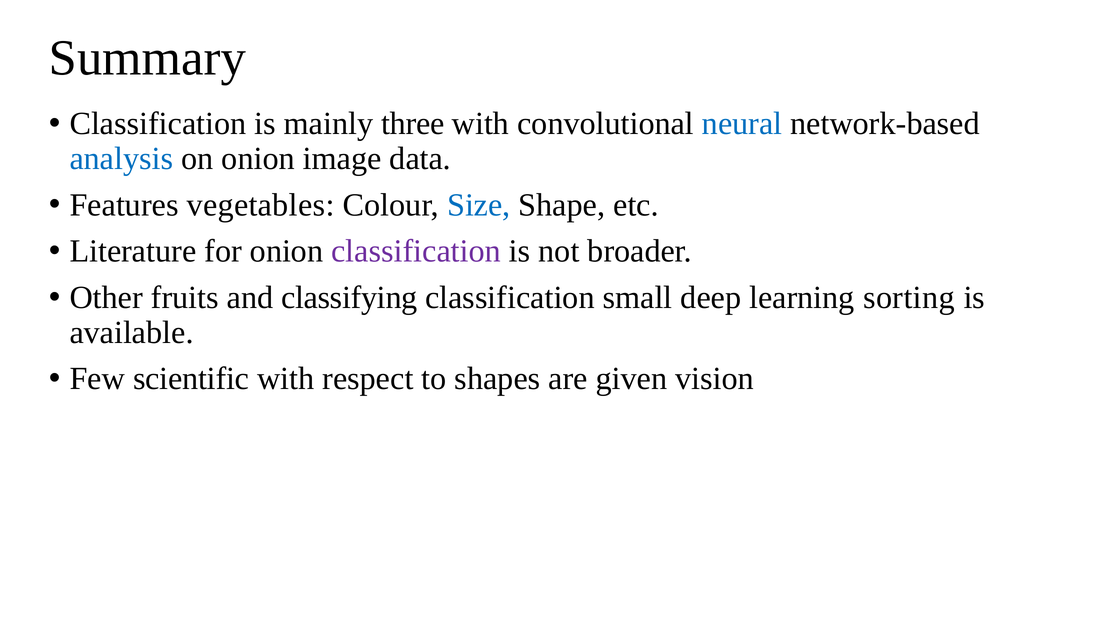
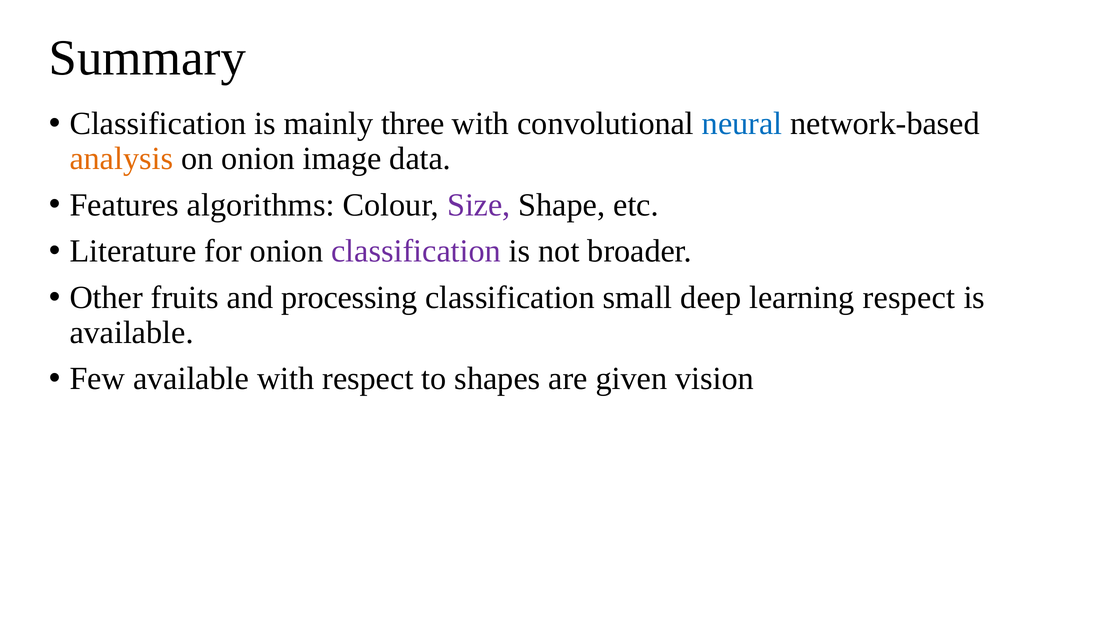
analysis colour: blue -> orange (121, 159)
vegetables: vegetables -> algorithms (261, 205)
Size colour: blue -> purple (479, 205)
classifying: classifying -> processing (349, 298)
learning sorting: sorting -> respect (909, 298)
Few scientific: scientific -> available (191, 379)
